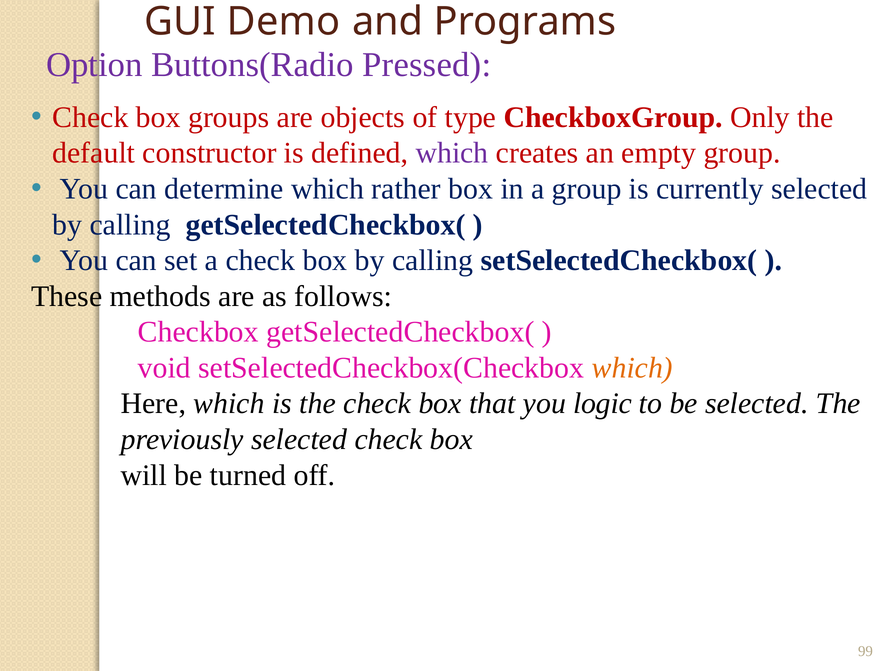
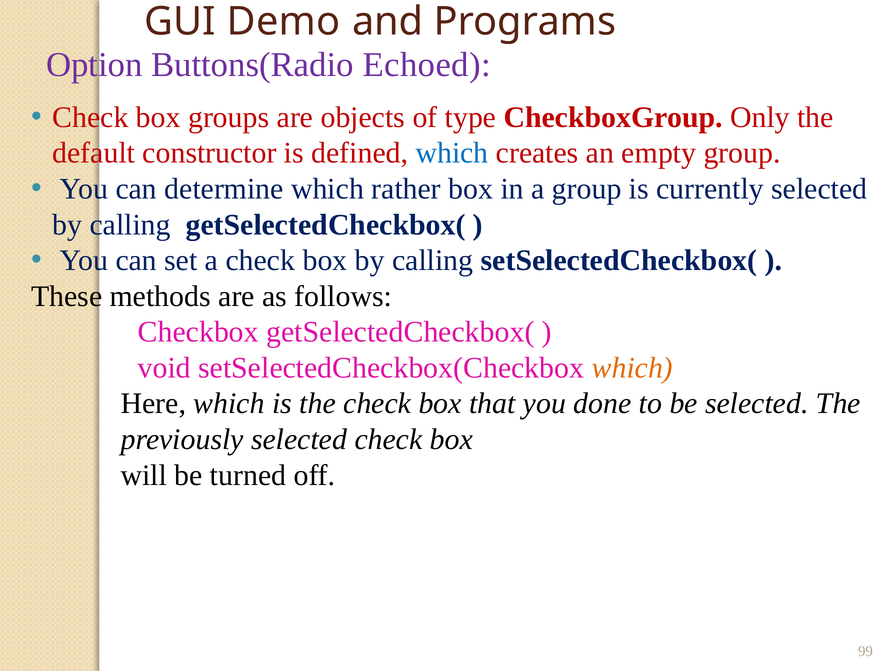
Pressed: Pressed -> Echoed (427, 65)
which colour: purple -> blue (452, 153)
logic: logic -> done (602, 404)
